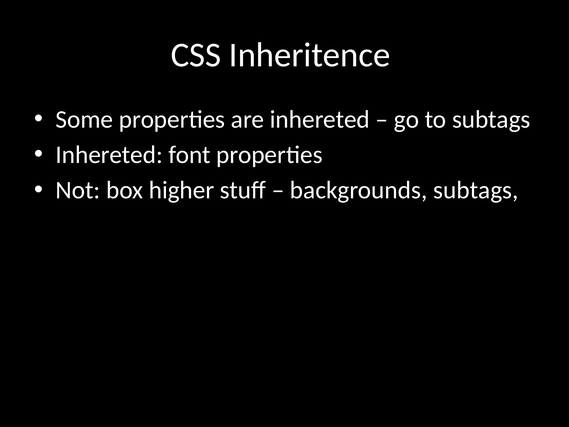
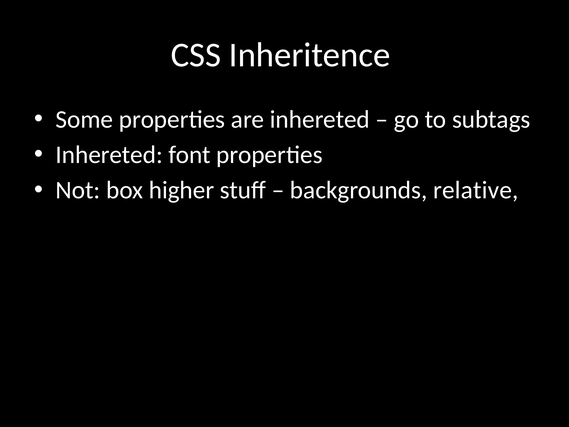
backgrounds subtags: subtags -> relative (476, 190)
